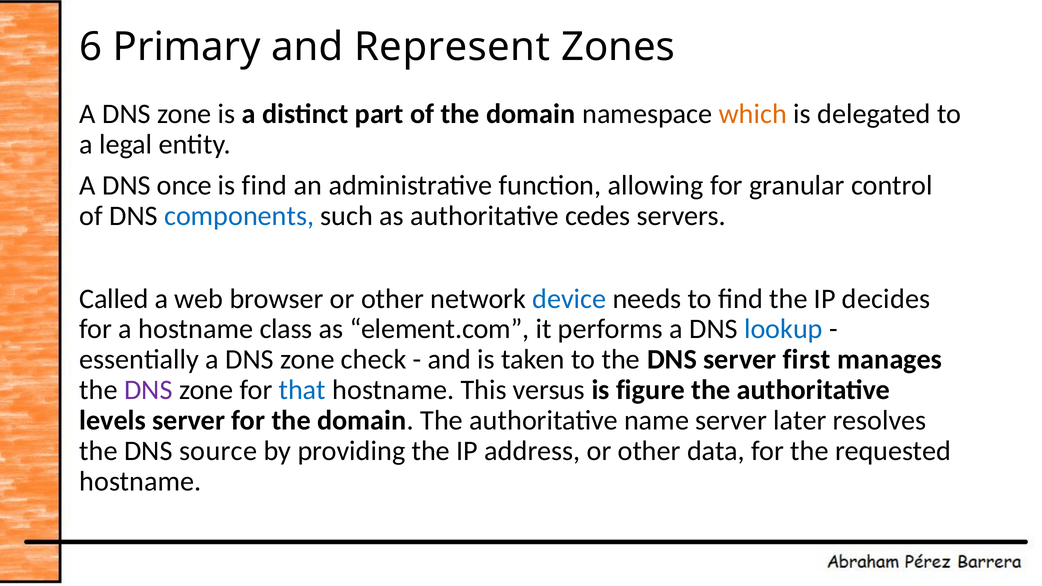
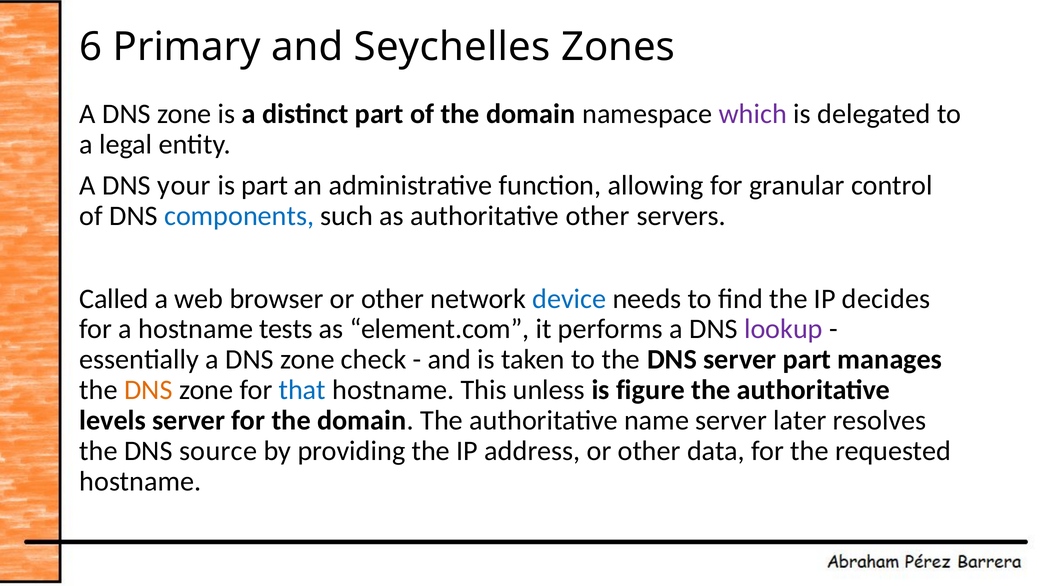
Represent: Represent -> Seychelles (452, 47)
which colour: orange -> purple (753, 114)
once: once -> your (184, 186)
is find: find -> part (265, 186)
authoritative cedes: cedes -> other (598, 216)
class: class -> tests (286, 329)
lookup colour: blue -> purple (783, 329)
server first: first -> part (807, 360)
DNS colour: purple -> orange (148, 390)
versus: versus -> unless (549, 390)
